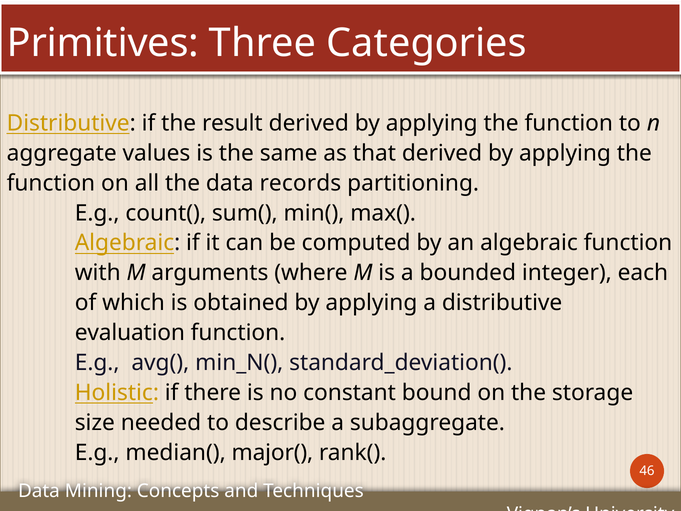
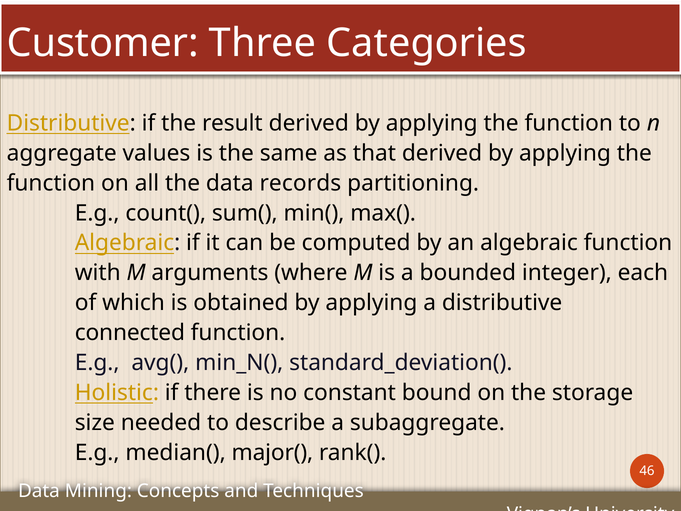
Primitives: Primitives -> Customer (103, 43)
evaluation: evaluation -> connected (130, 333)
